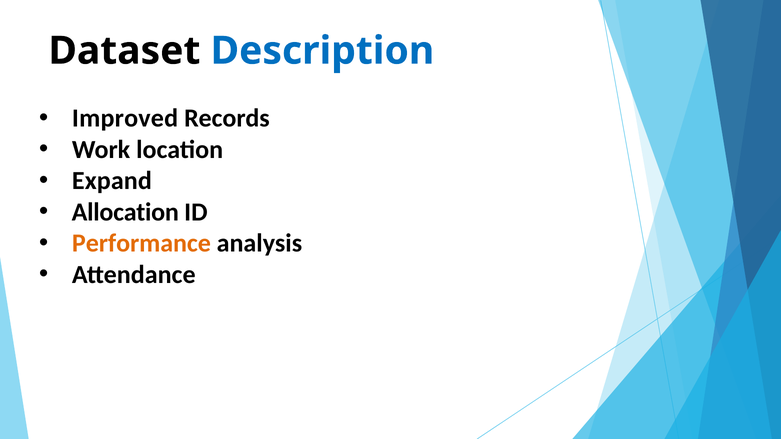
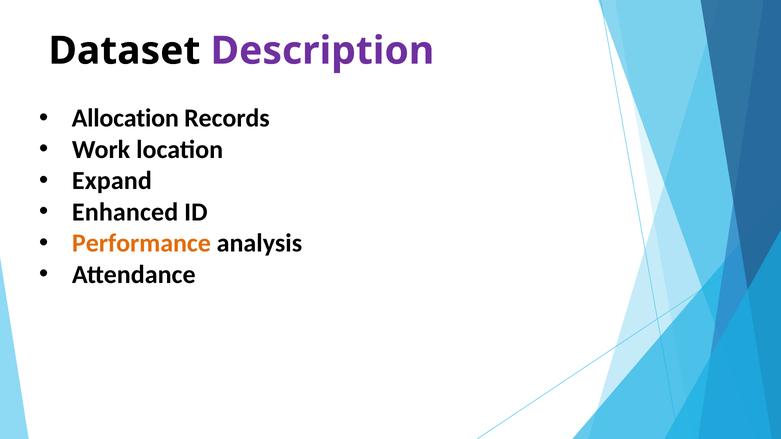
Description colour: blue -> purple (322, 51)
Improved: Improved -> Allocation (125, 118)
Allocation: Allocation -> Enhanced (125, 212)
